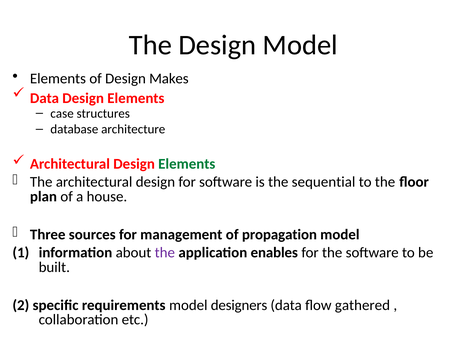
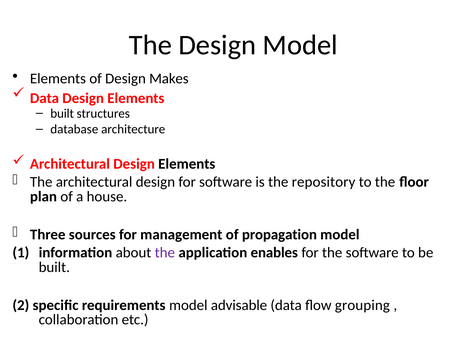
case: case -> built (62, 114)
Elements colour: green -> black (187, 164)
sequential: sequential -> repository (324, 182)
designers: designers -> advisable (239, 305)
gathered: gathered -> grouping (362, 305)
